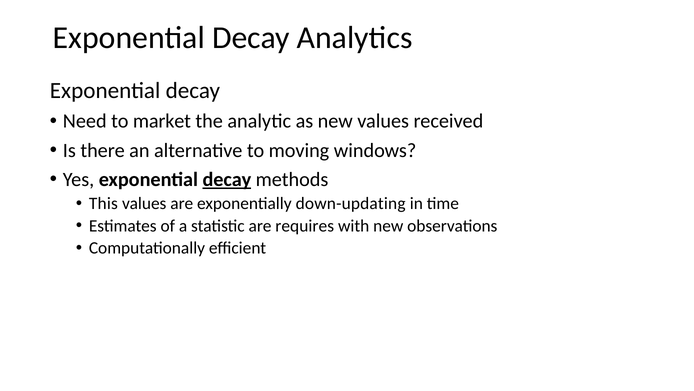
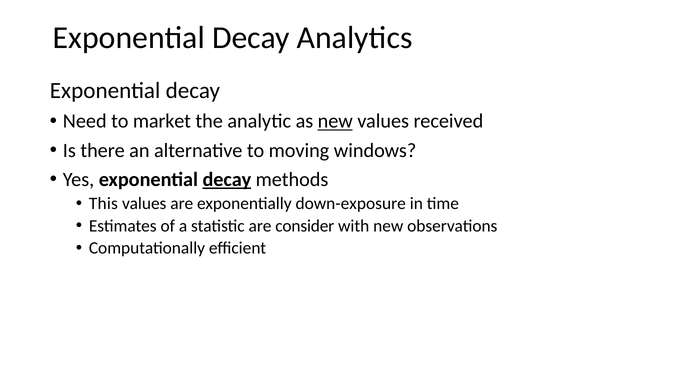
new underline: none -> present (335, 121)
down-updating: down-updating -> down-exposure (351, 203)
requires: requires -> consider (305, 226)
